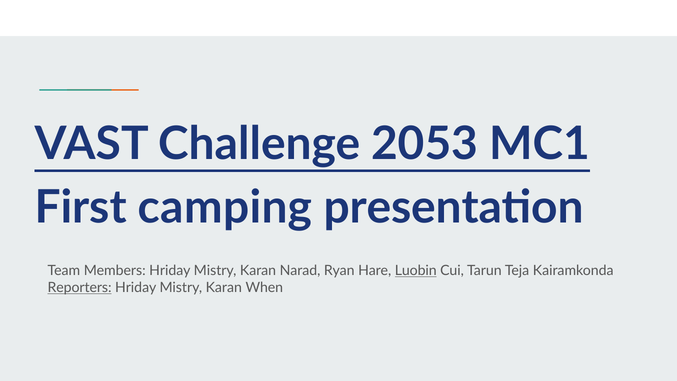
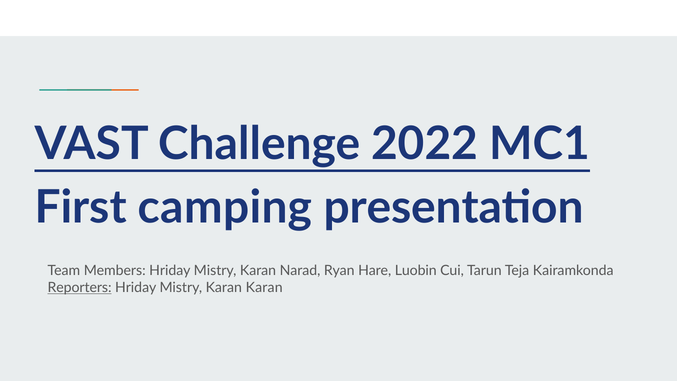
2053: 2053 -> 2022 (425, 144)
Luobin underline: present -> none (416, 271)
Karan When: When -> Karan (264, 288)
